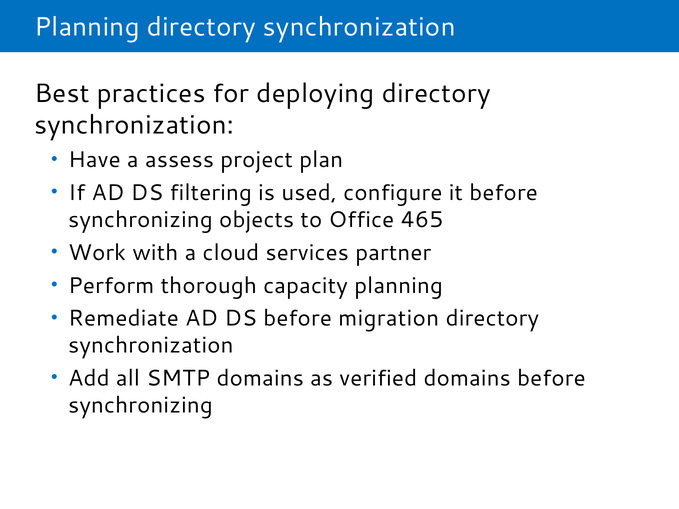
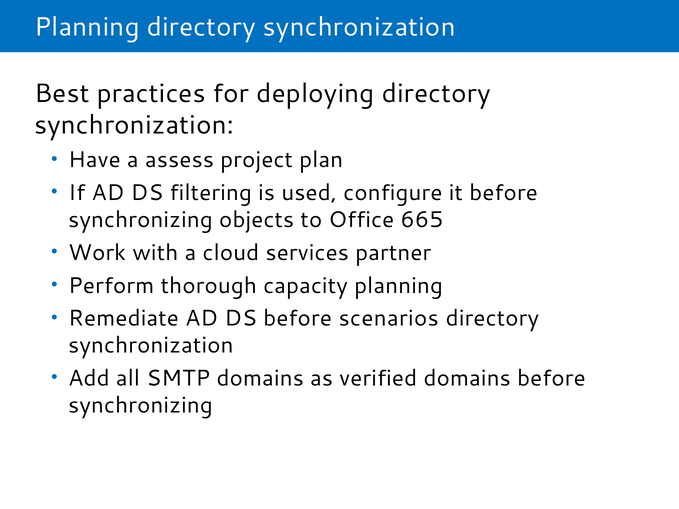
465: 465 -> 665 (422, 220)
migration: migration -> scenarios (389, 319)
